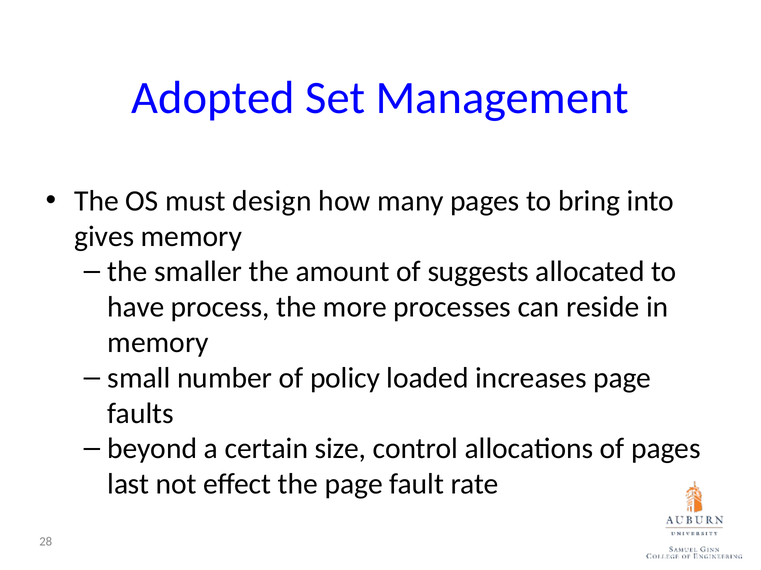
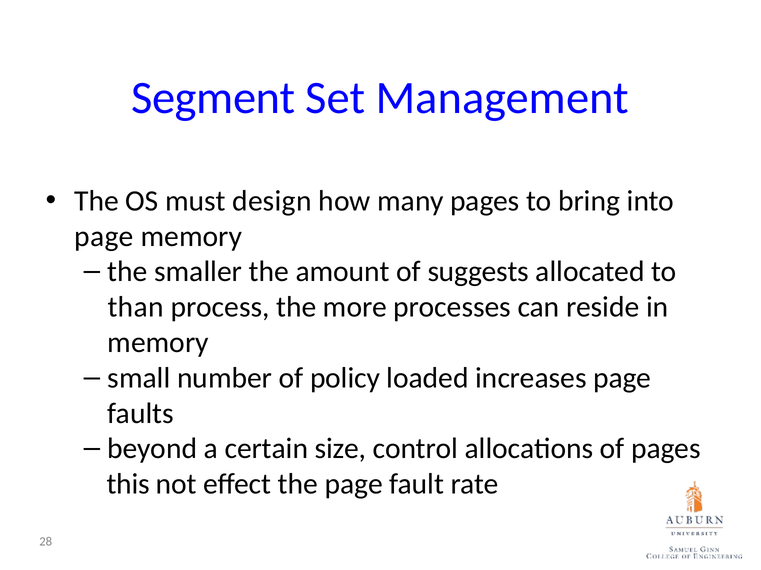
Adopted: Adopted -> Segment (213, 98)
gives: gives -> page (104, 237)
have: have -> than (136, 307)
last: last -> this (128, 485)
